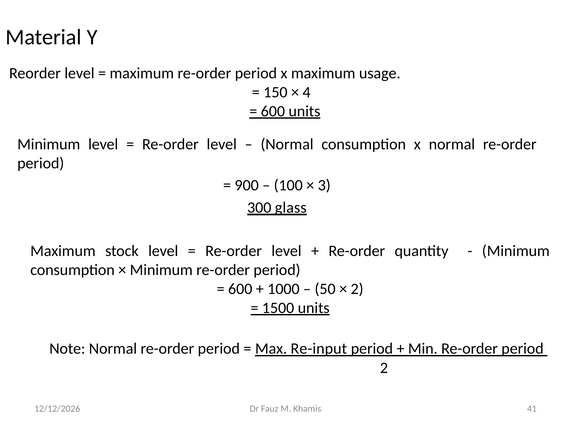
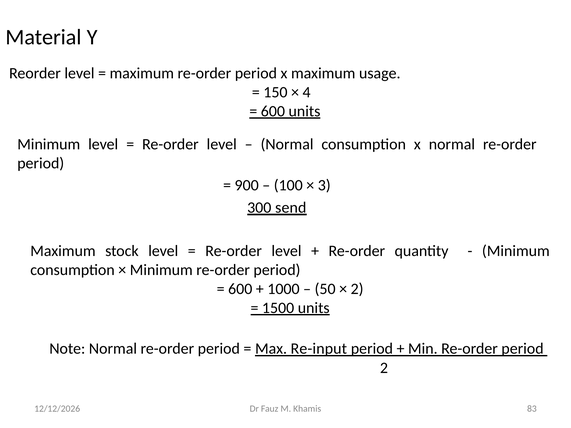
glass: glass -> send (291, 208)
41: 41 -> 83 (532, 409)
